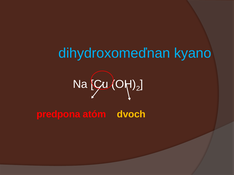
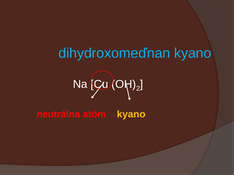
predpona: predpona -> neutrálna (58, 115)
atóm dvoch: dvoch -> kyano (131, 115)
